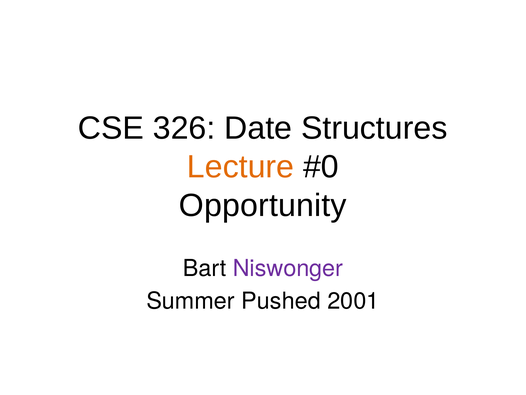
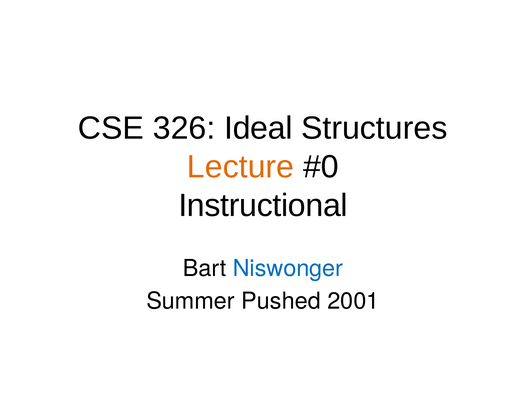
Date: Date -> Ideal (258, 128)
Opportunity: Opportunity -> Instructional (263, 205)
Niswonger colour: purple -> blue (288, 268)
